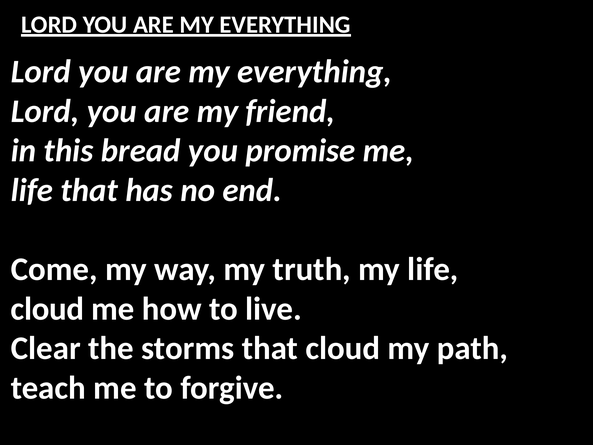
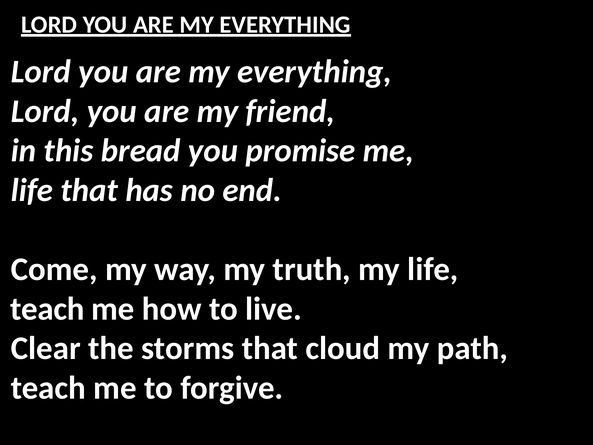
cloud: cloud -> teach (47, 309)
